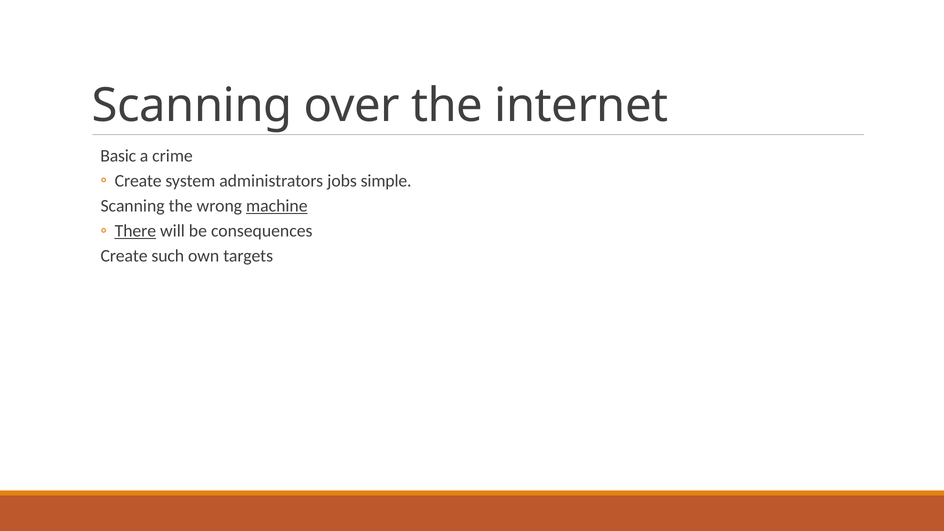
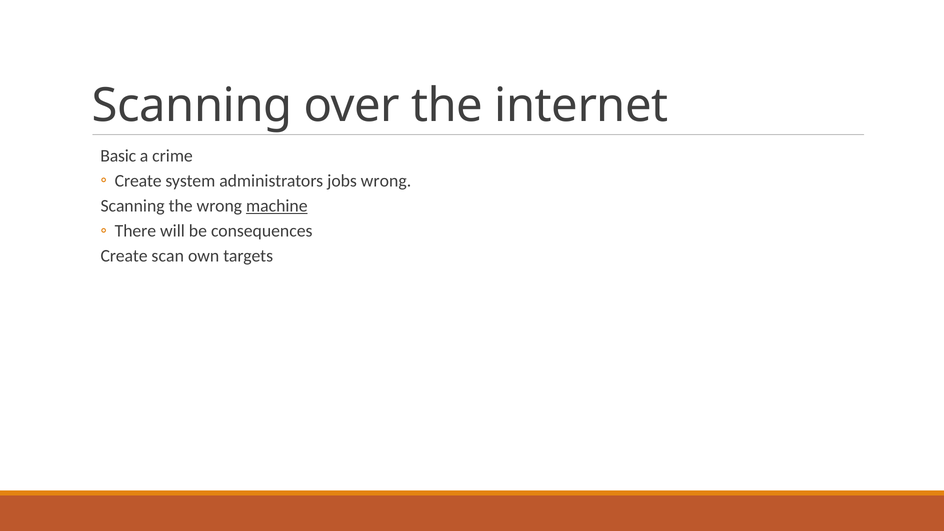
jobs simple: simple -> wrong (386, 181)
There underline: present -> none (135, 231)
such: such -> scan (168, 256)
